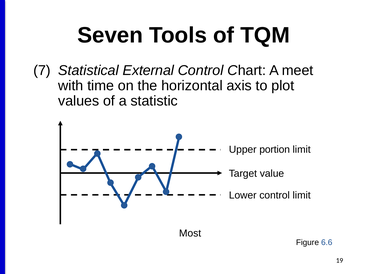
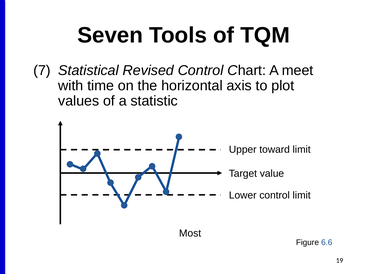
External: External -> Revised (148, 70)
portion: portion -> toward (275, 149)
